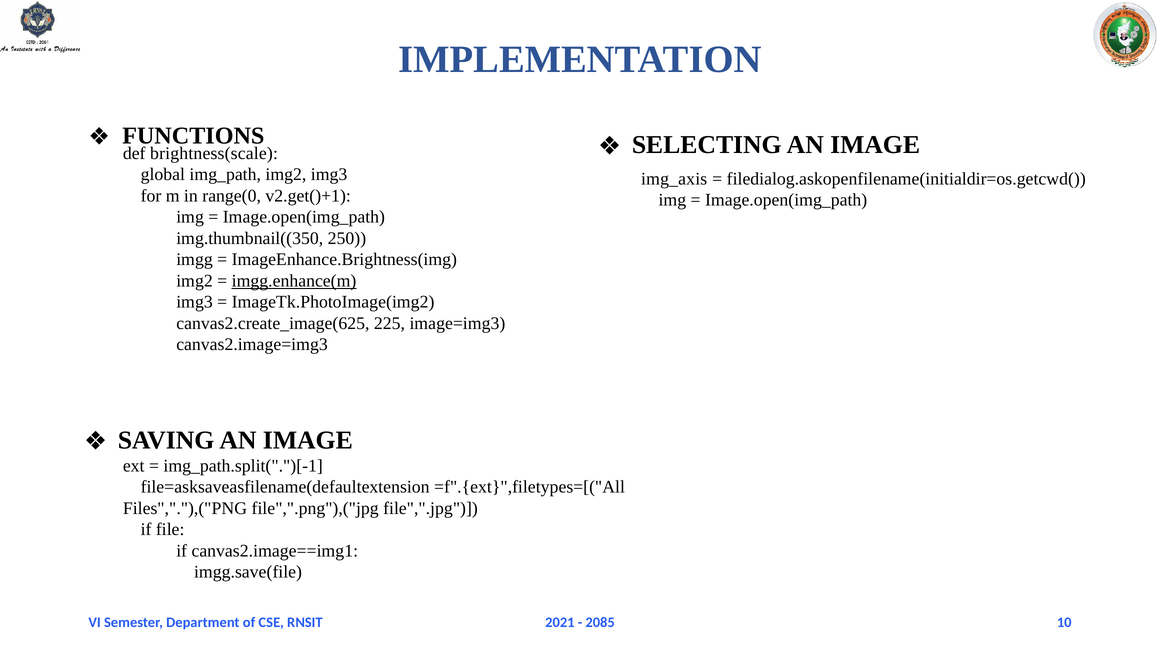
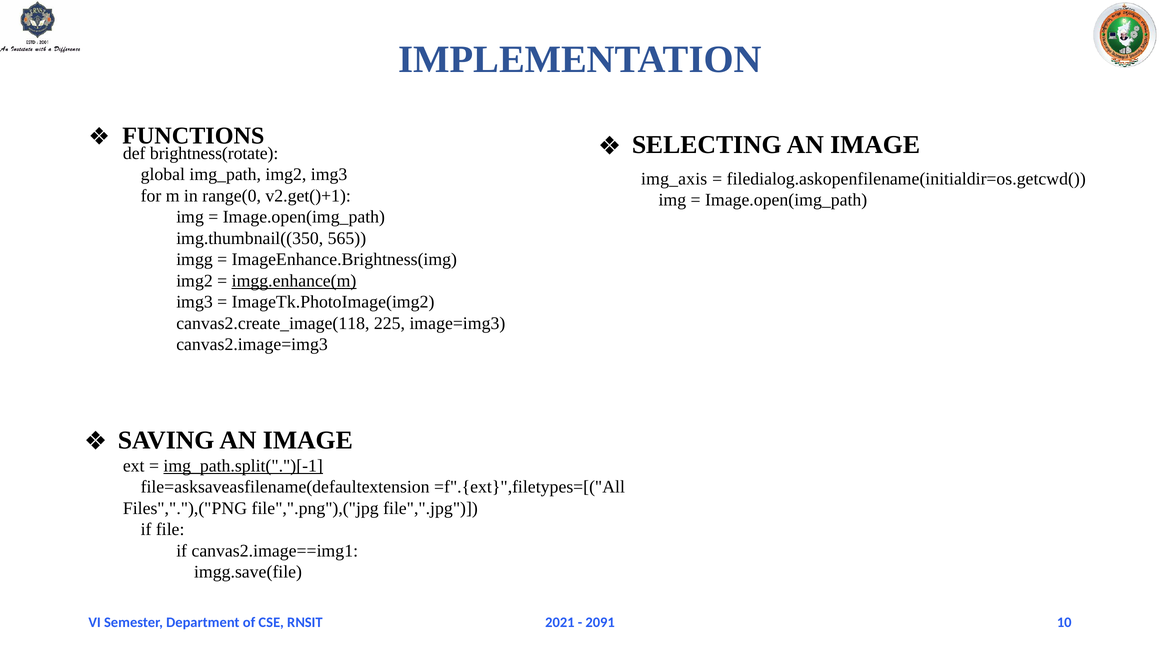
brightness(scale: brightness(scale -> brightness(rotate (214, 153)
250: 250 -> 565 (347, 238)
canvas2.create_image(625: canvas2.create_image(625 -> canvas2.create_image(118 (273, 324)
img_path.split(".")[-1 underline: none -> present (243, 466)
2085: 2085 -> 2091 (600, 623)
